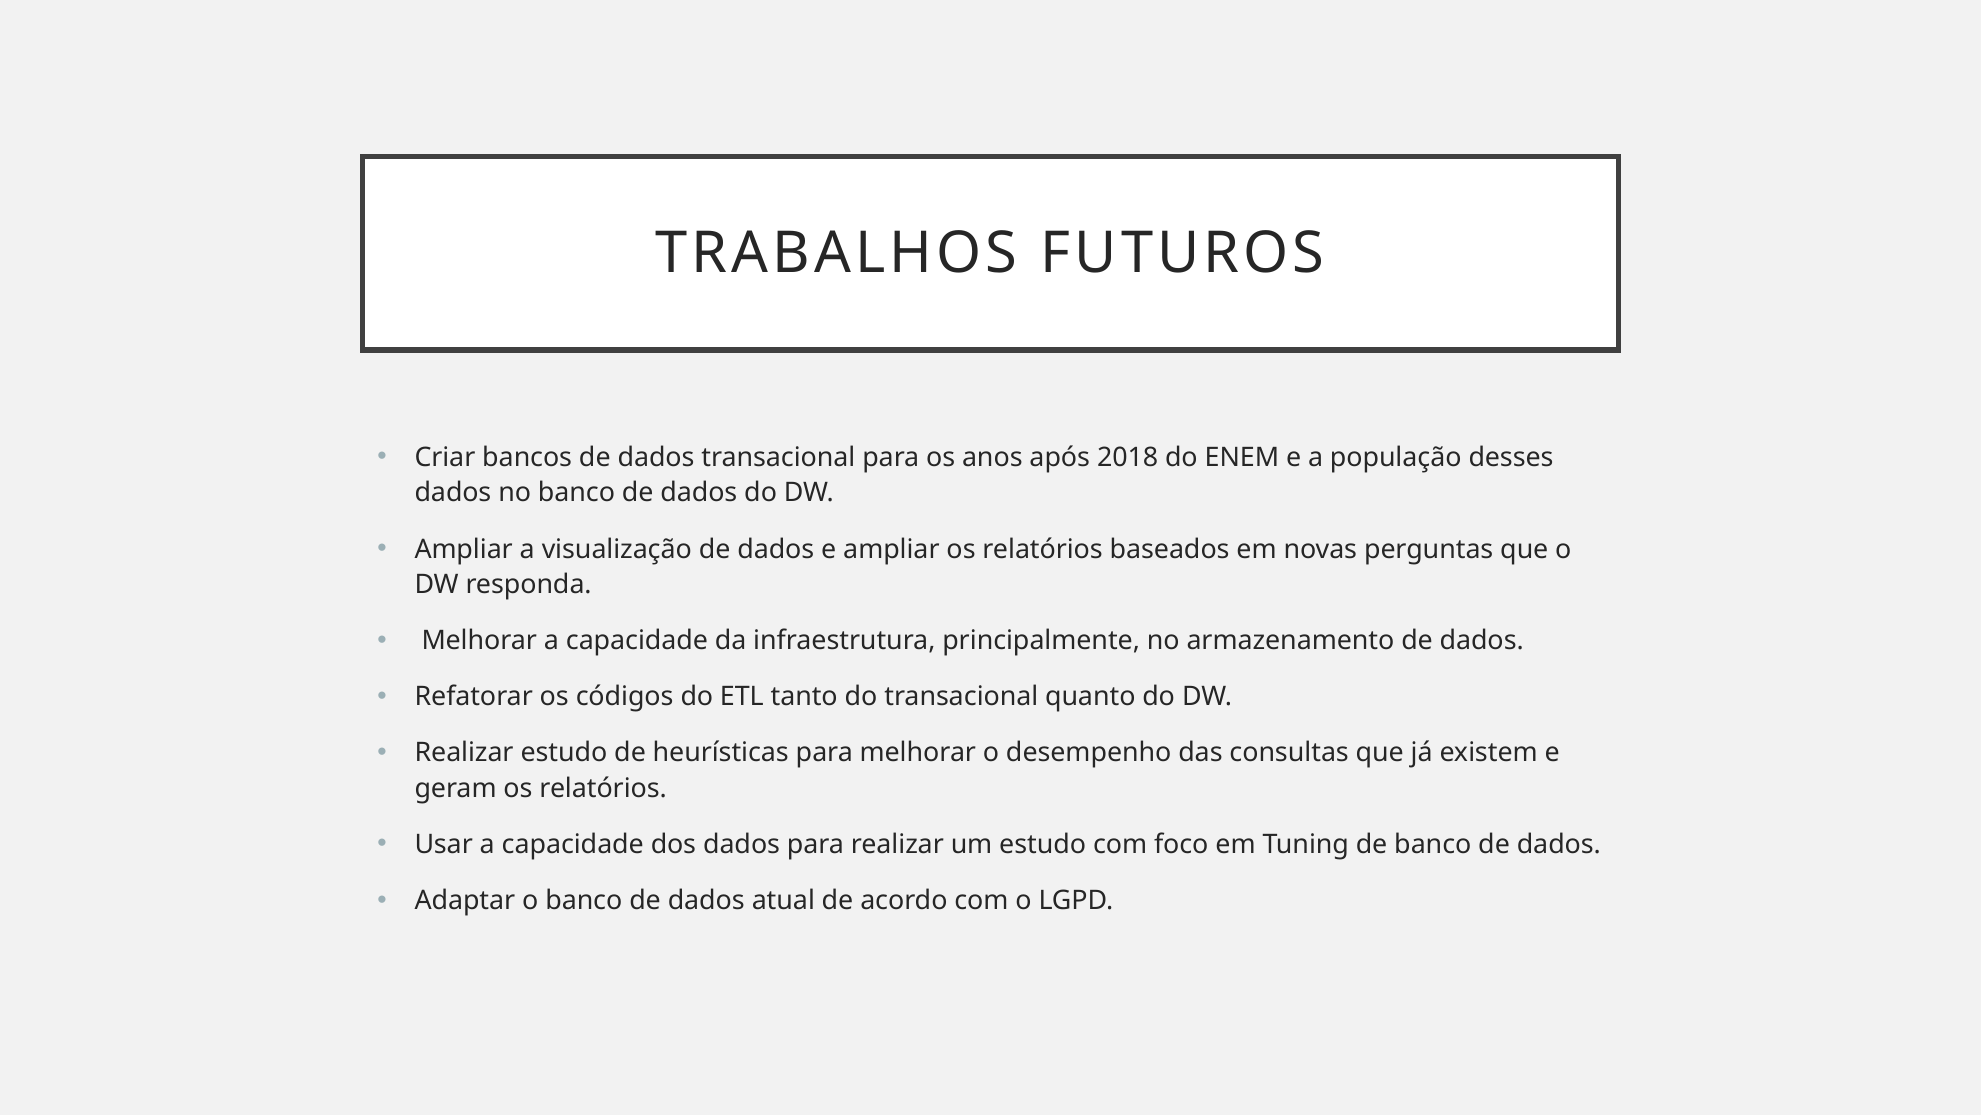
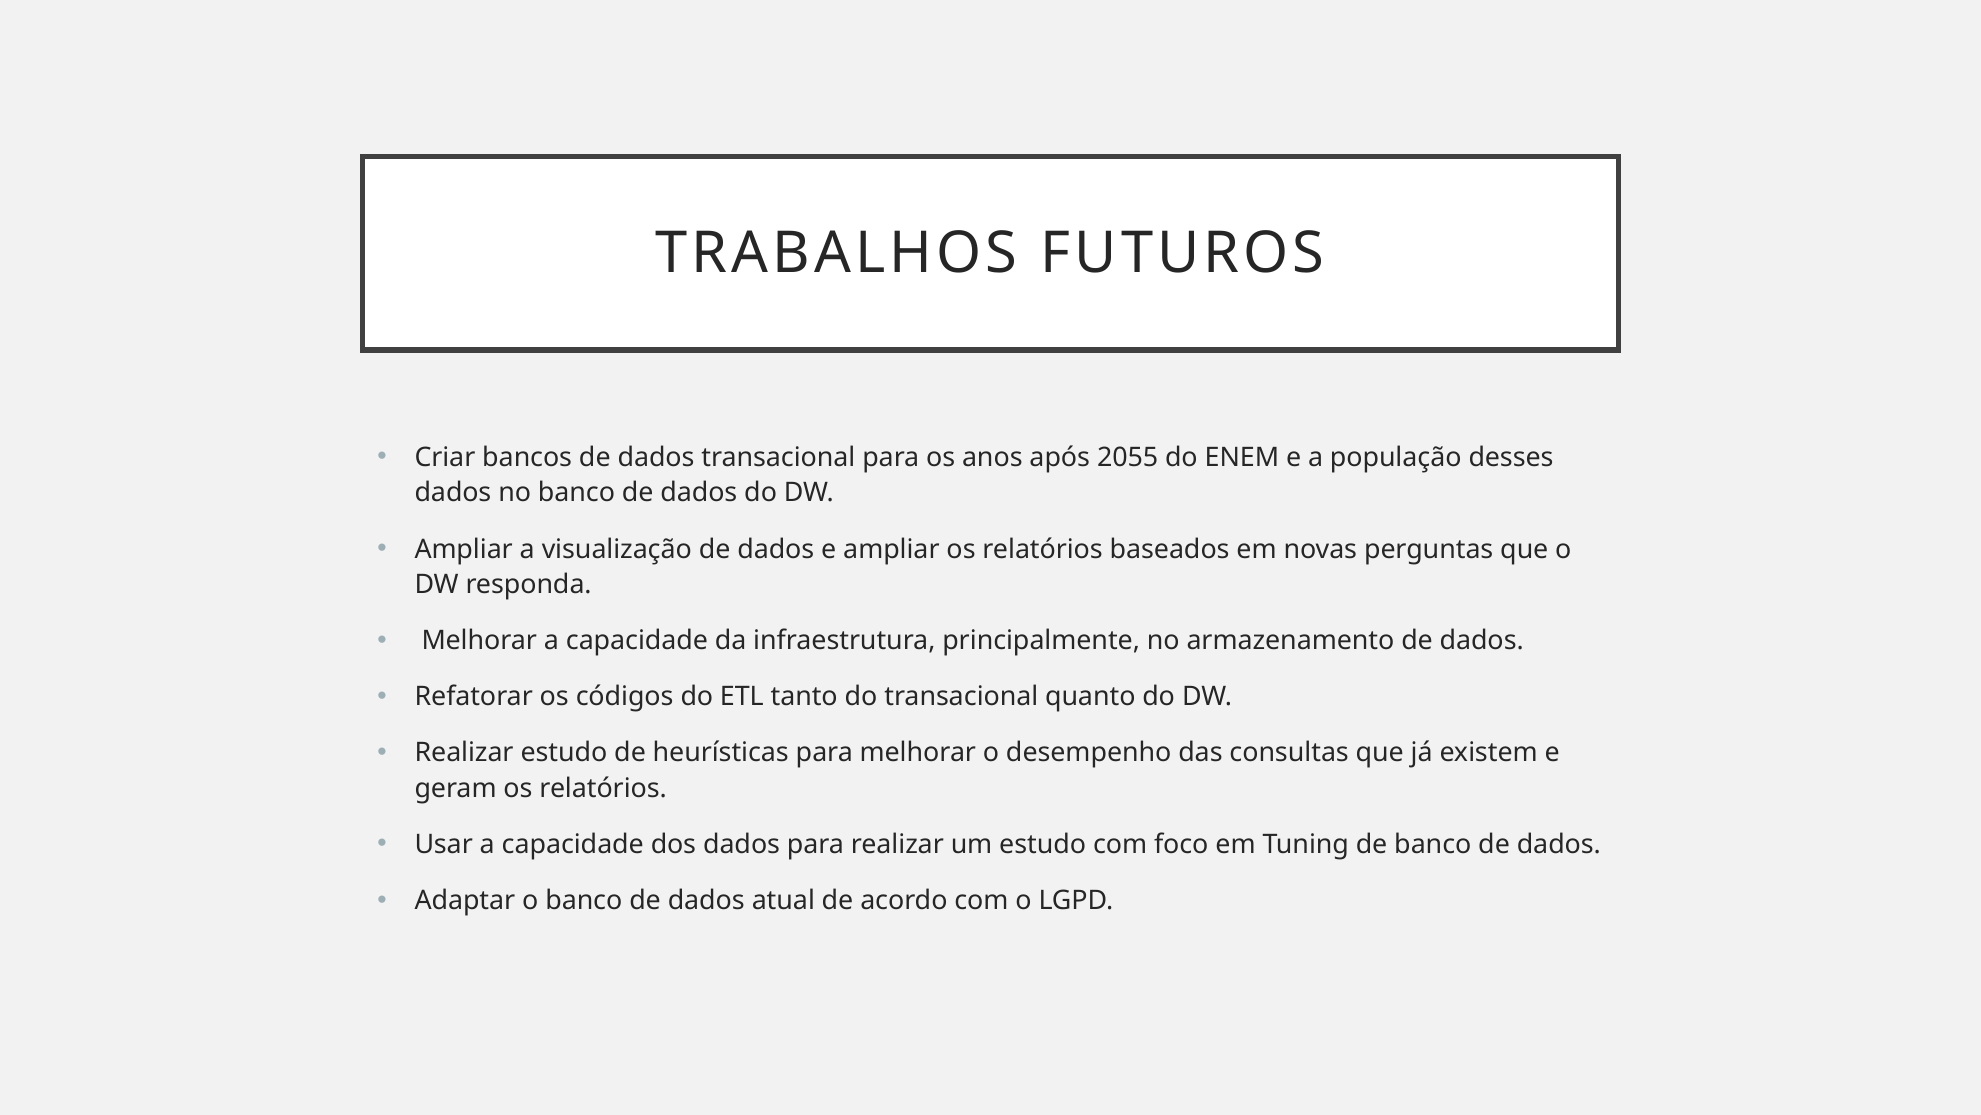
2018: 2018 -> 2055 (1128, 457)
